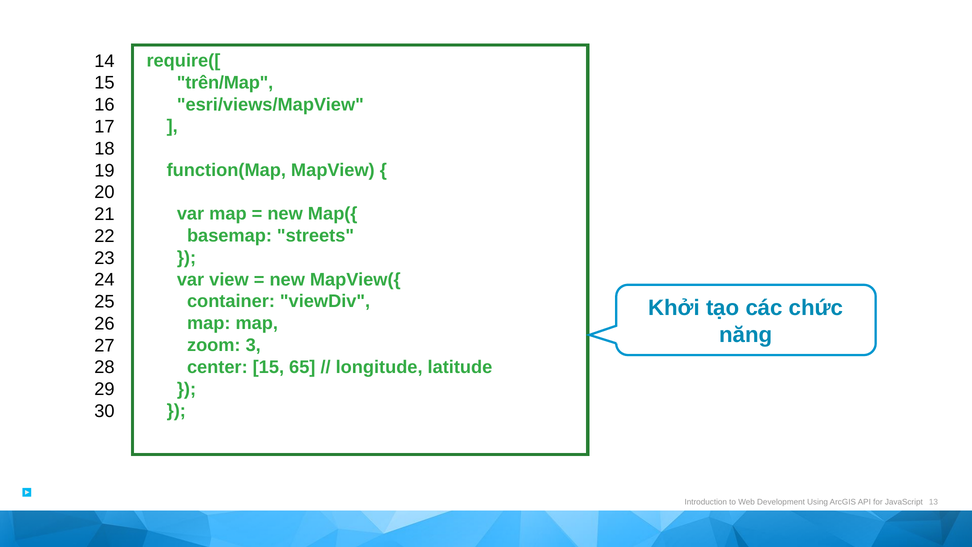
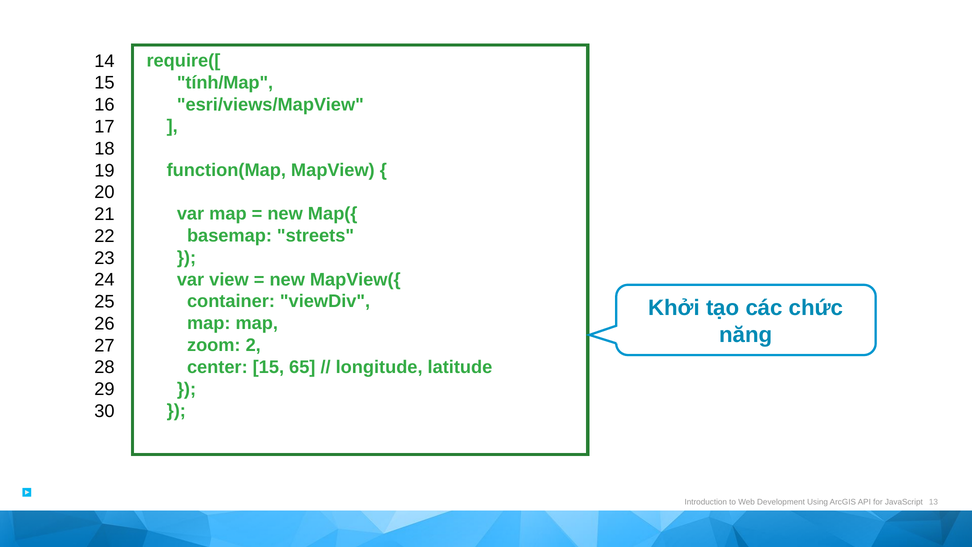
trên/Map: trên/Map -> tính/Map (225, 83)
3: 3 -> 2 (253, 345)
